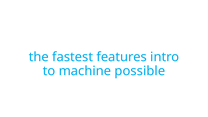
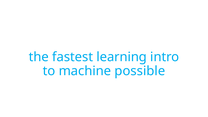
features: features -> learning (122, 57)
